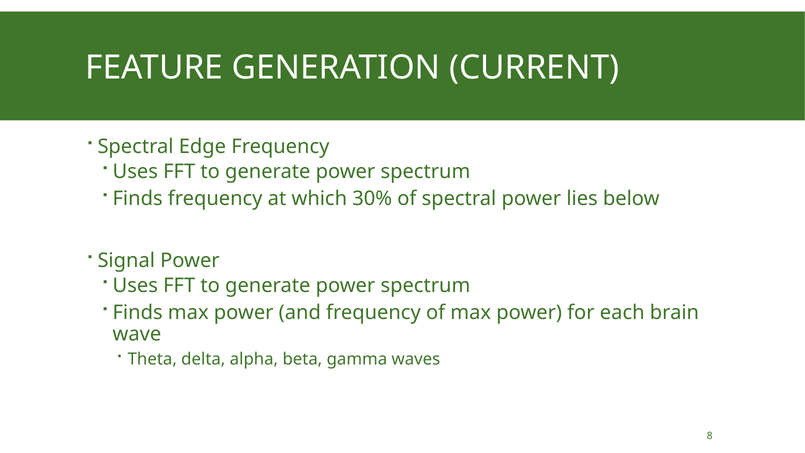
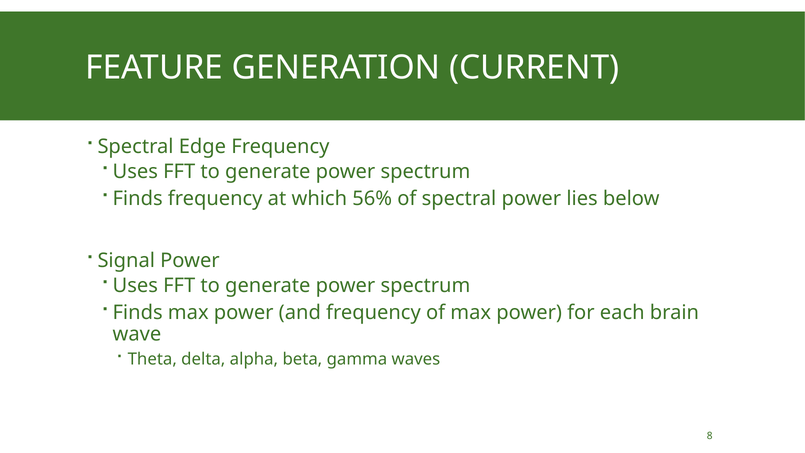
30%: 30% -> 56% (372, 198)
